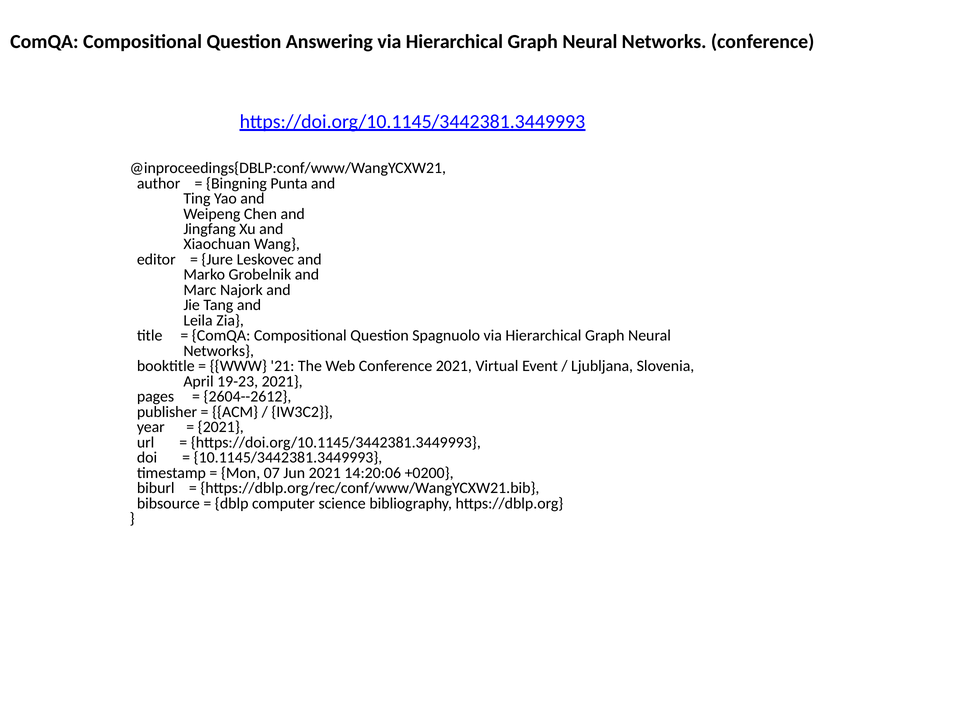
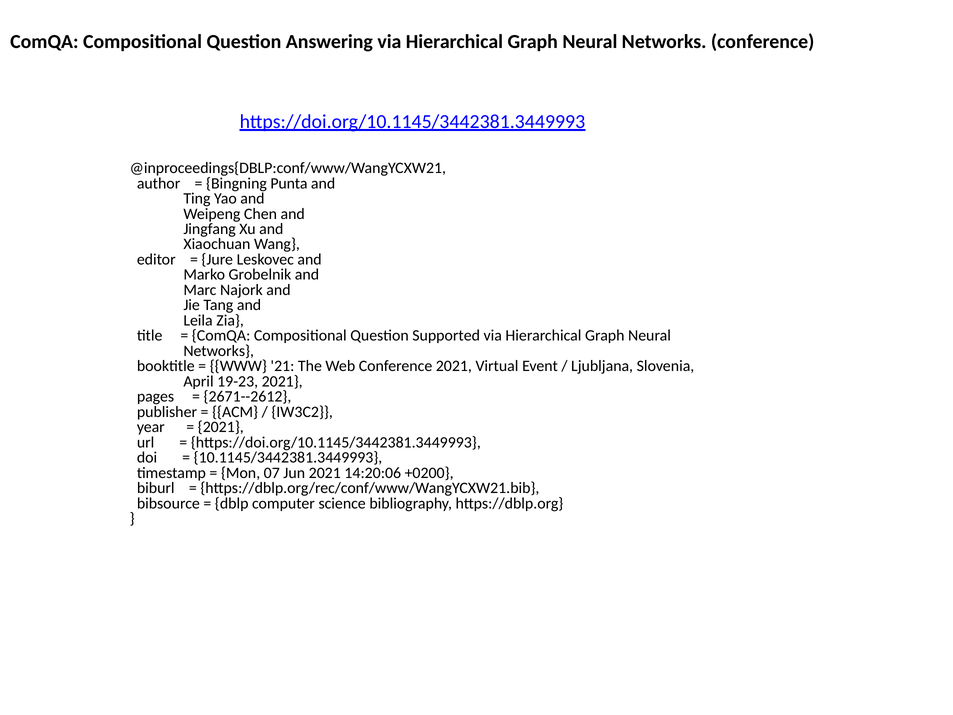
Spagnuolo: Spagnuolo -> Supported (446, 336)
2604--2612: 2604--2612 -> 2671--2612 (247, 396)
